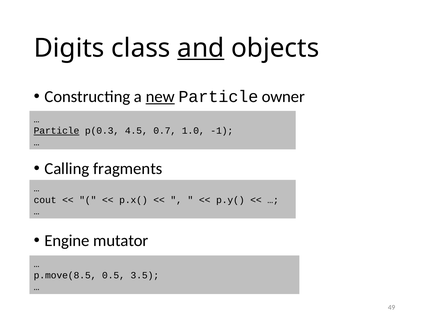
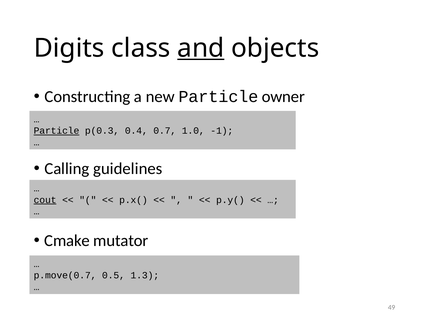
new underline: present -> none (160, 97)
4.5: 4.5 -> 0.4 (136, 131)
fragments: fragments -> guidelines (128, 169)
cout underline: none -> present (45, 200)
Engine: Engine -> Cmake (67, 241)
p.move(8.5: p.move(8.5 -> p.move(0.7 (65, 275)
3.5: 3.5 -> 1.3 (145, 275)
